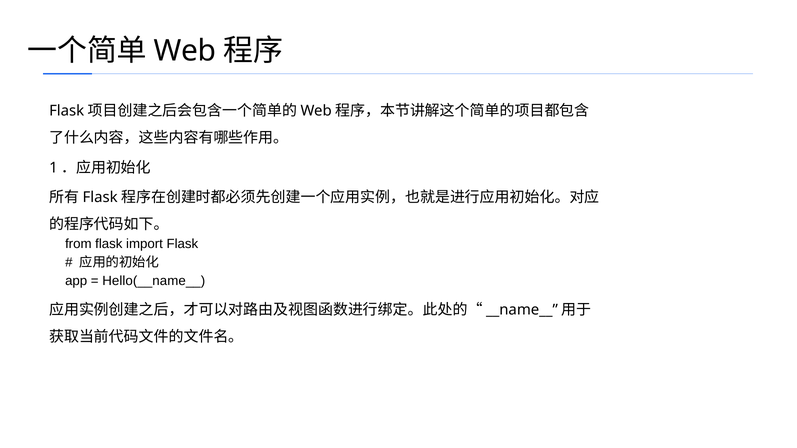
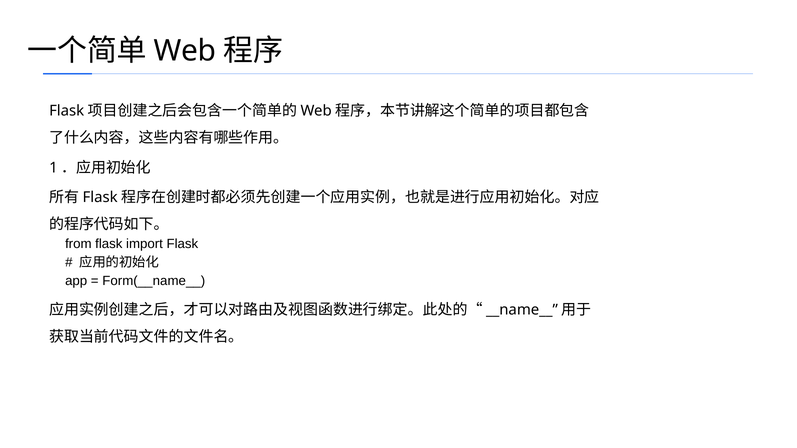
Hello(__name__: Hello(__name__ -> Form(__name__ (154, 281)
